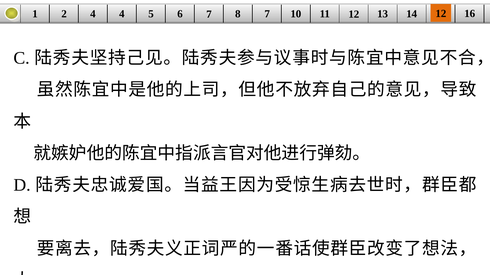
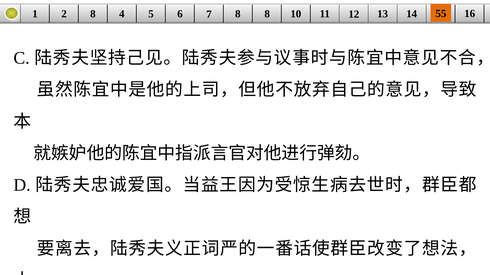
2 4: 4 -> 8 (93, 14)
8 7: 7 -> 8 (267, 14)
14 12: 12 -> 55 (441, 14)
